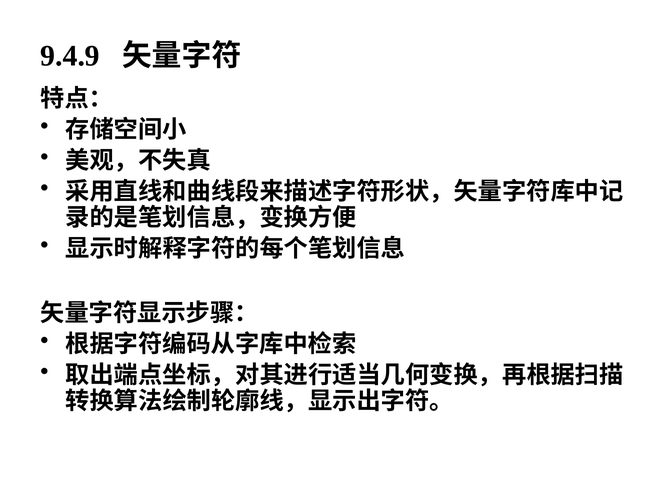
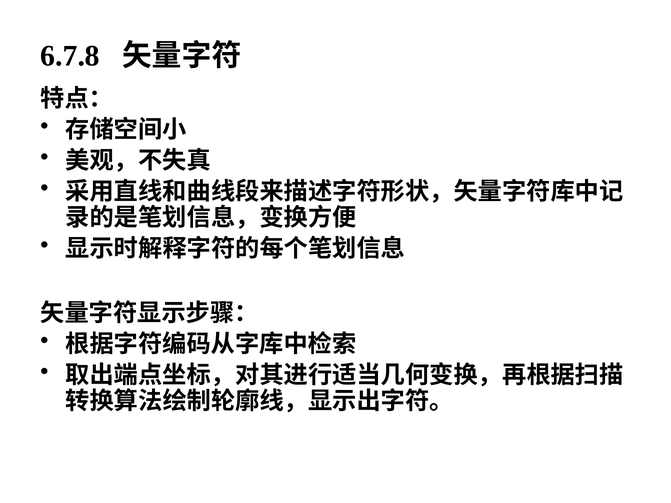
9.4.9: 9.4.9 -> 6.7.8 (70, 56)
